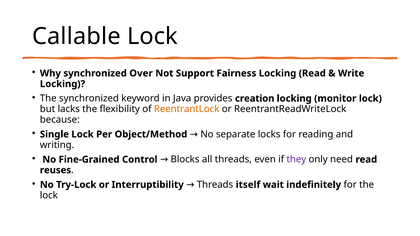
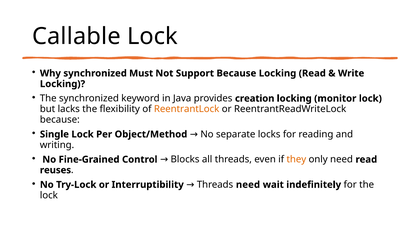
Over: Over -> Must (141, 73)
Support Fairness: Fairness -> Because (236, 73)
they colour: purple -> orange (296, 160)
itself: itself -> need (248, 185)
